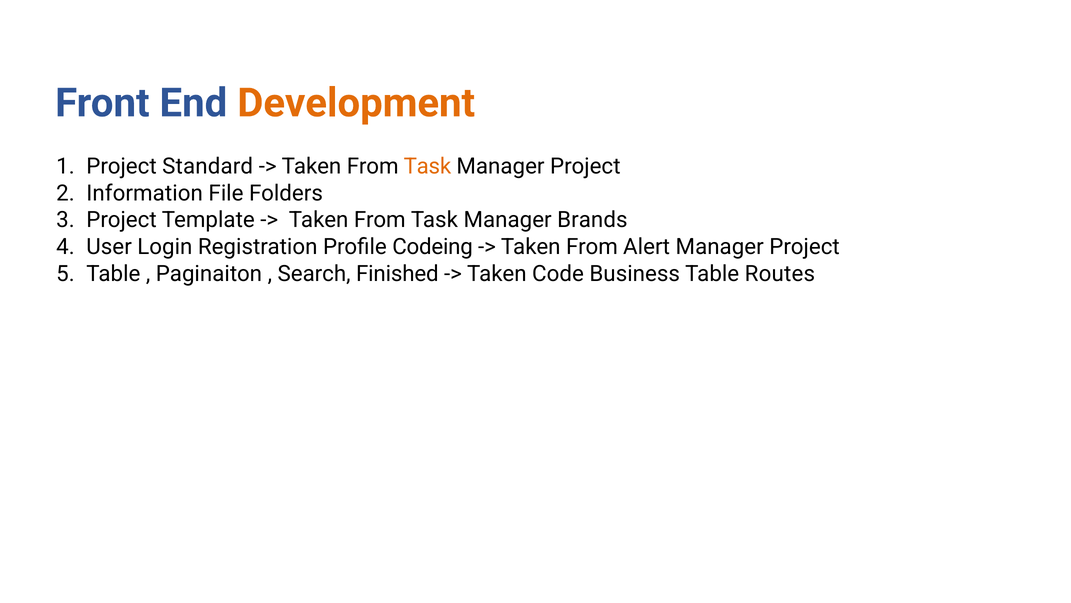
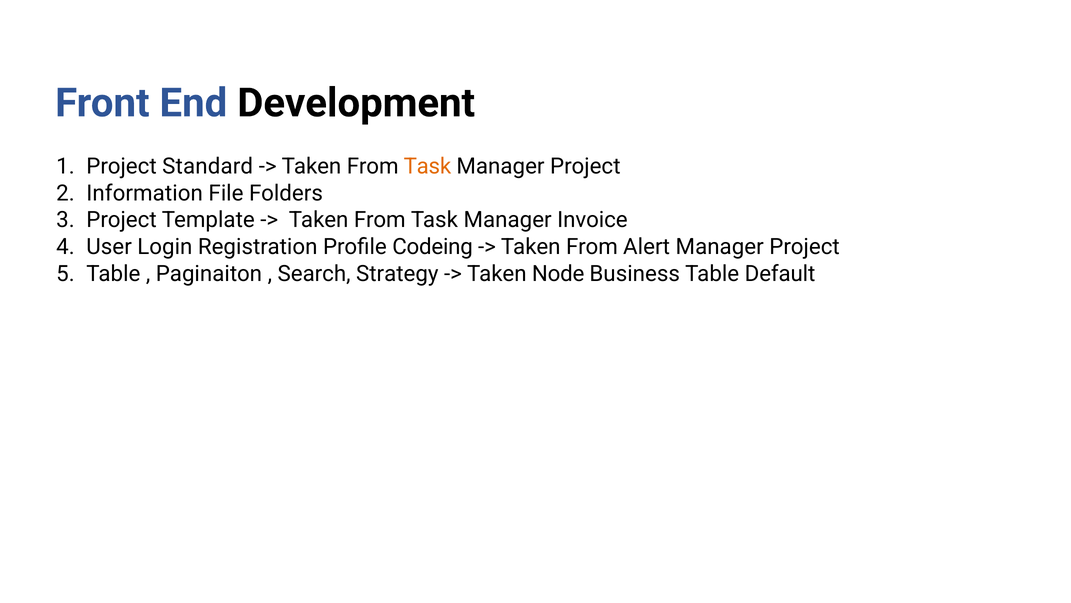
Development colour: orange -> black (356, 103)
Brands: Brands -> Invoice (592, 220)
Finished: Finished -> Strategy (397, 273)
Code: Code -> Node (558, 273)
Routes: Routes -> Default (780, 273)
